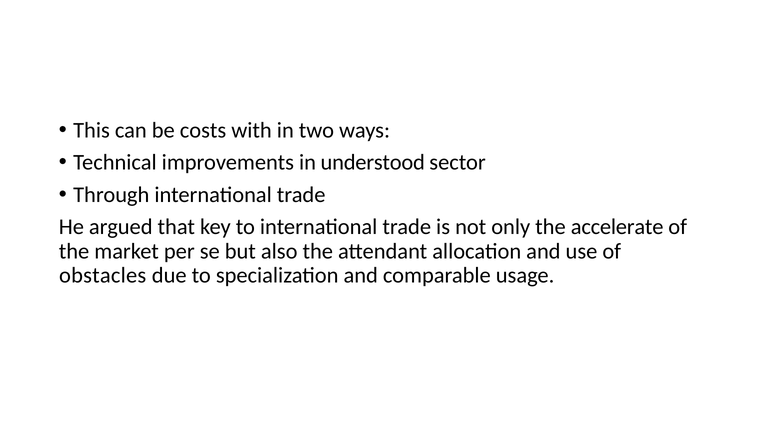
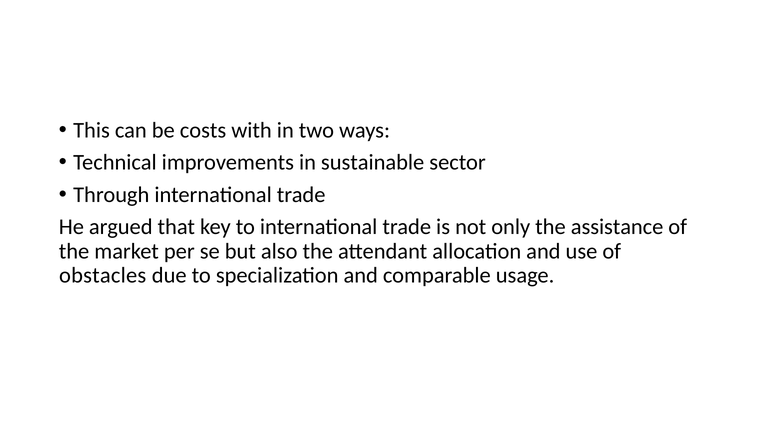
understood: understood -> sustainable (373, 163)
accelerate: accelerate -> assistance (617, 227)
